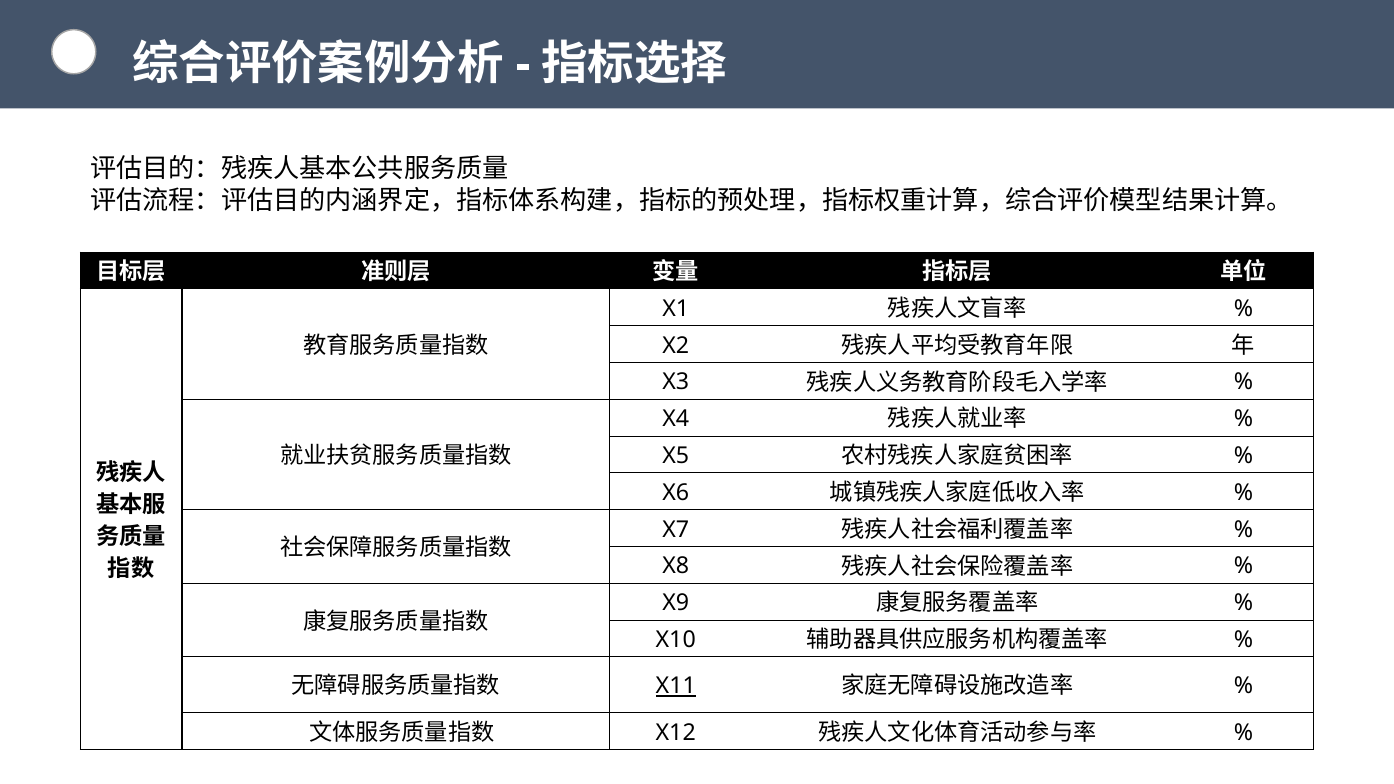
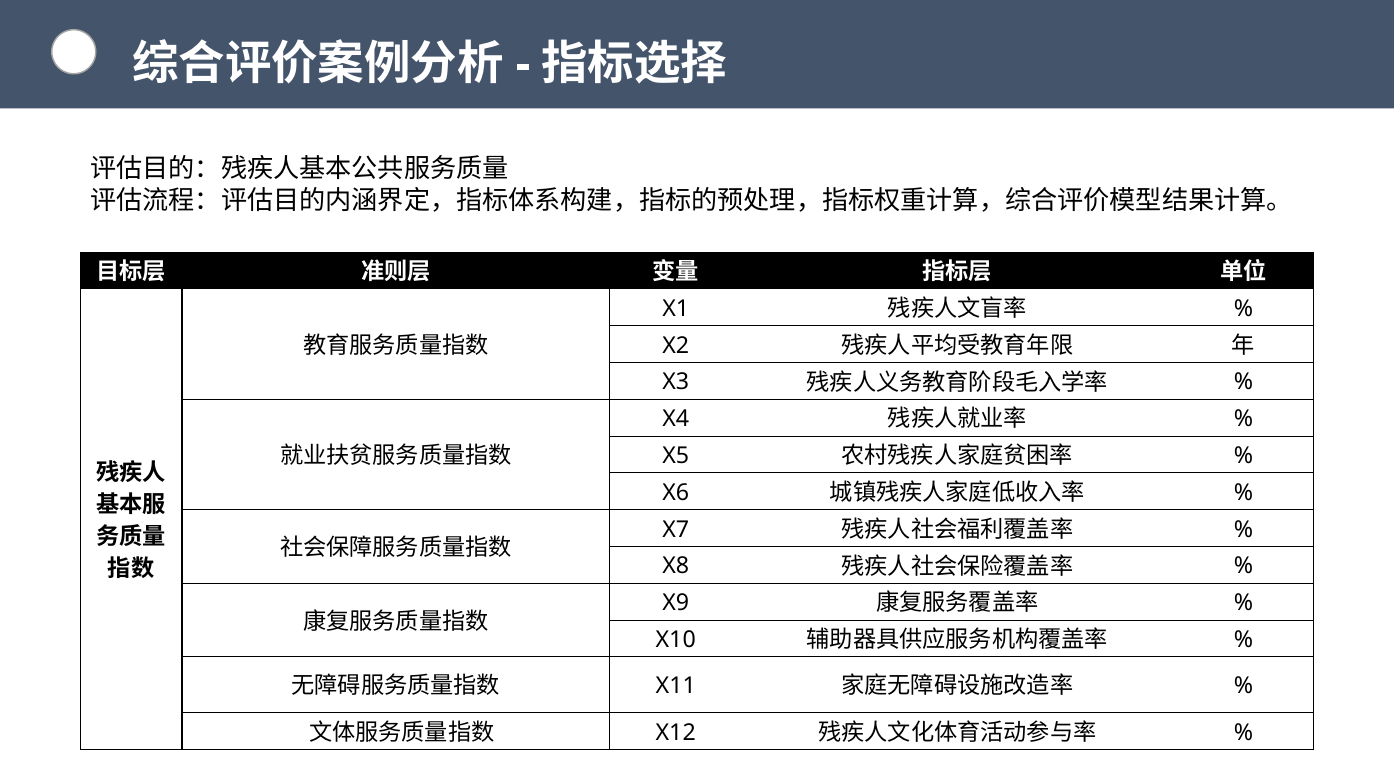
X11 underline: present -> none (676, 686)
